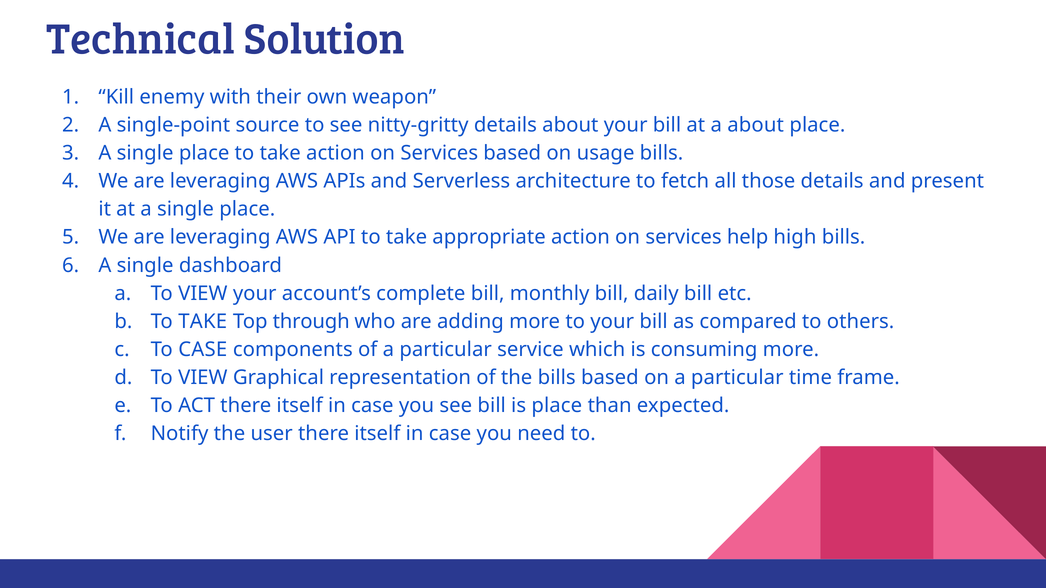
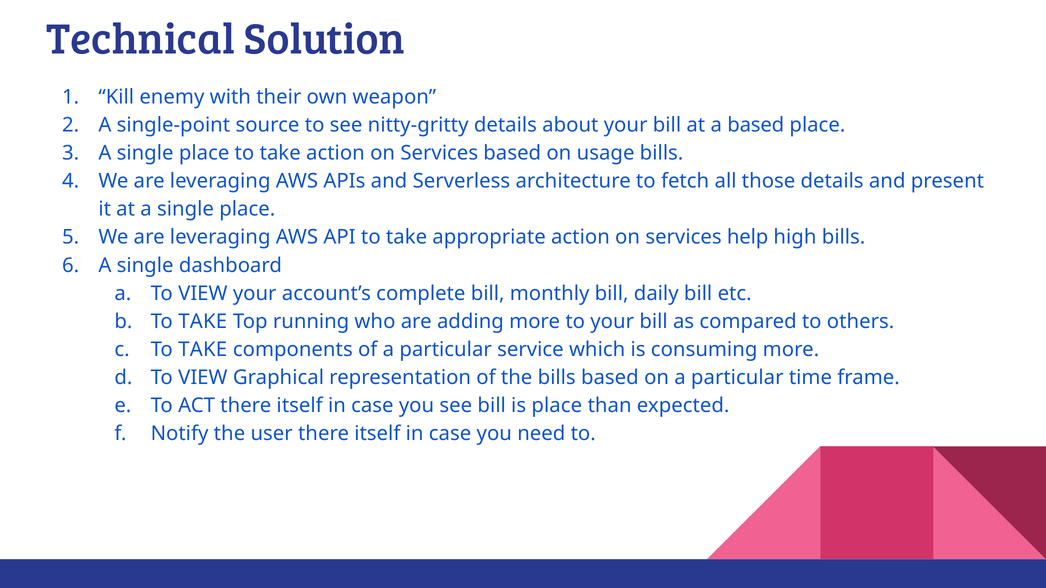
a about: about -> based (756, 125)
through: through -> running (311, 322)
CASE: CASE -> TAKE (203, 350)
